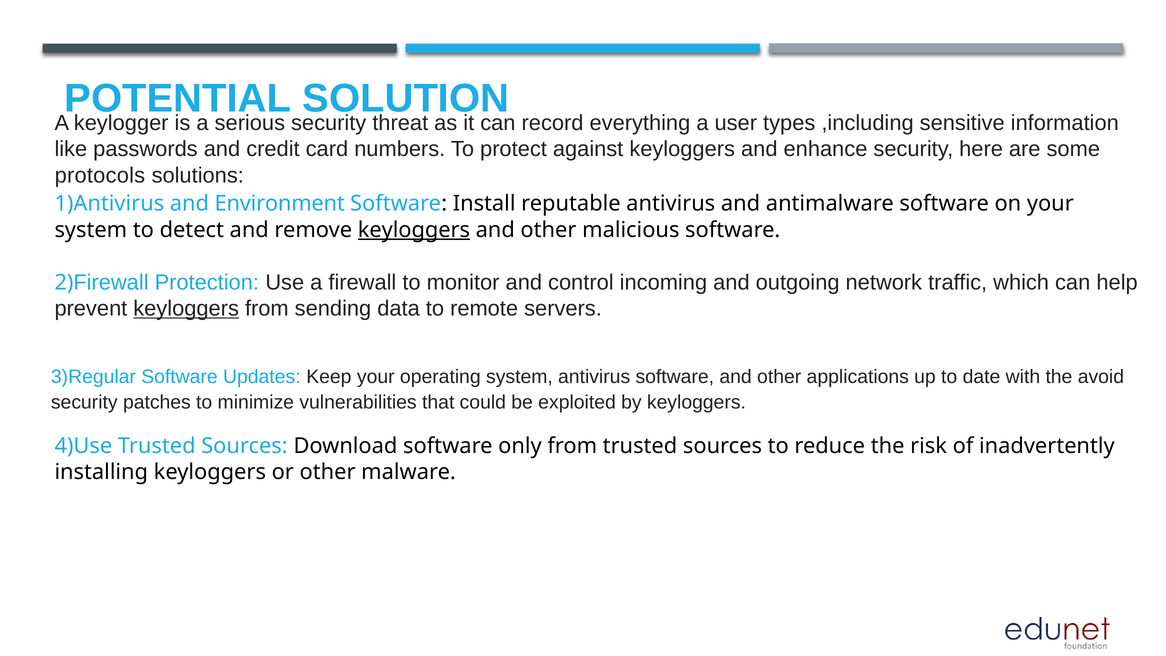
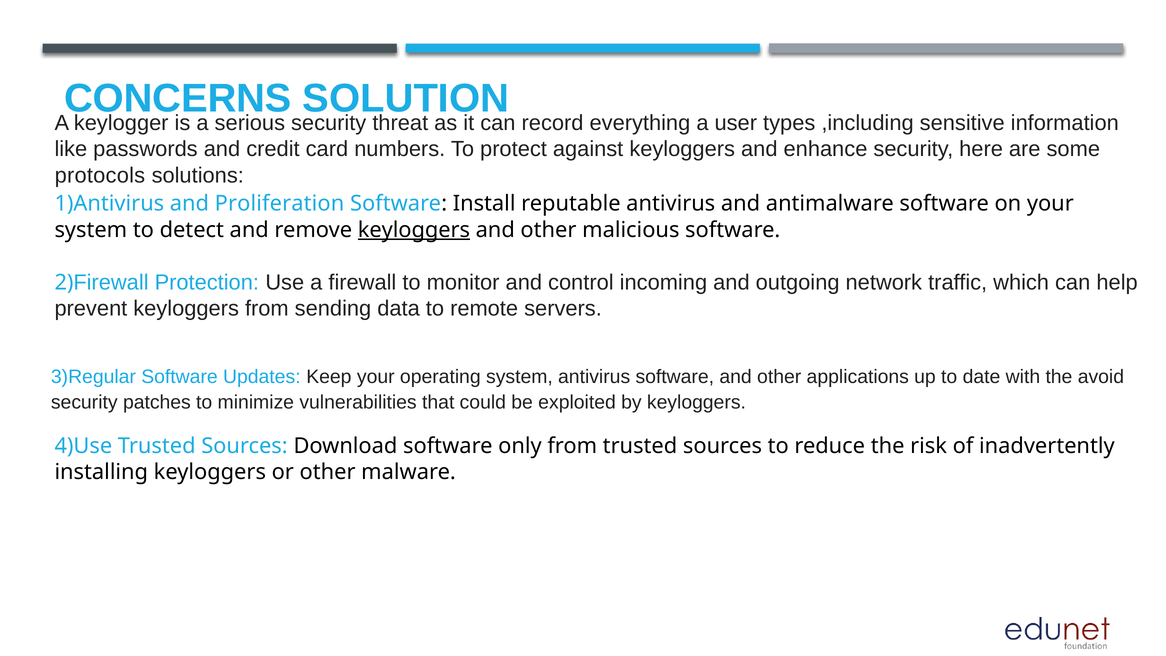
POTENTIAL: POTENTIAL -> CONCERNS (178, 98)
Environment: Environment -> Proliferation (280, 204)
keyloggers underline: present -> none (186, 309)
